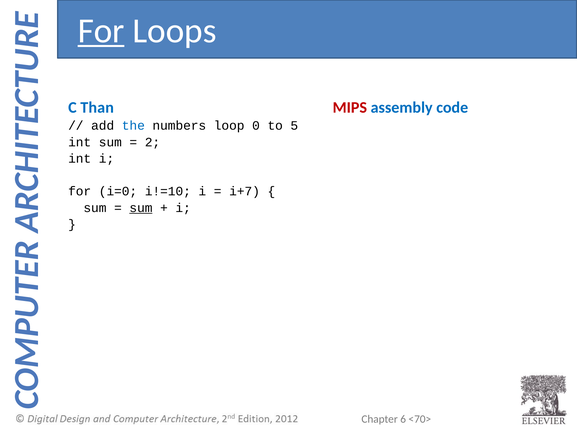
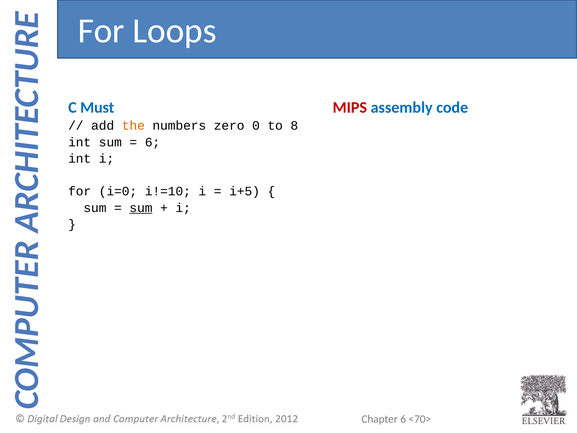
For underline: present -> none (101, 31)
Than: Than -> Must (97, 108)
the colour: blue -> orange (133, 126)
loop: loop -> zero (229, 126)
5: 5 -> 8 (294, 126)
2: 2 -> 6 (153, 142)
i+7: i+7 -> i+5 (245, 191)
